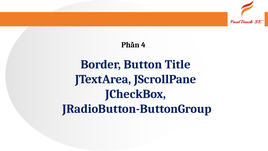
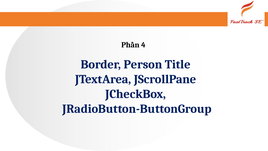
Button: Button -> Person (143, 64)
